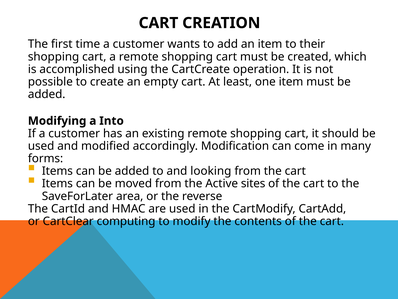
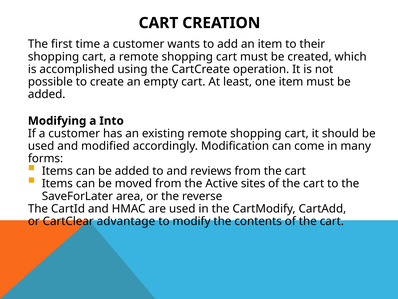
looking: looking -> reviews (211, 171)
computing: computing -> advantage (126, 221)
